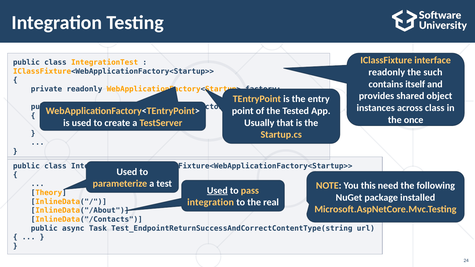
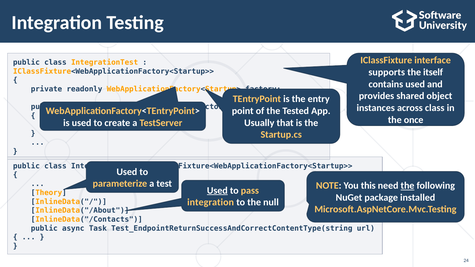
readonly: readonly -> supports (387, 72)
such: such -> itself (433, 72)
contains itself: itself -> used (415, 84)
the underline: none -> present (408, 186)
real: real -> null (271, 202)
